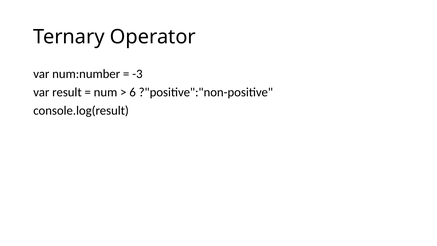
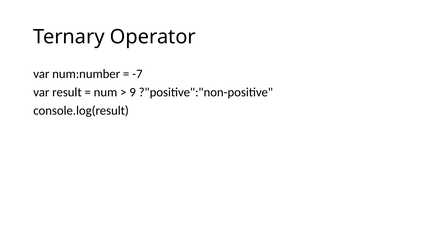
-3: -3 -> -7 (137, 74)
6: 6 -> 9 (133, 92)
